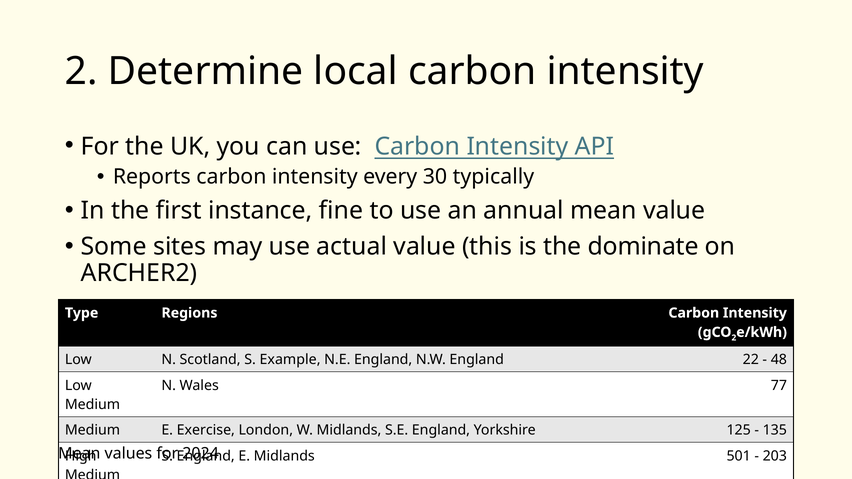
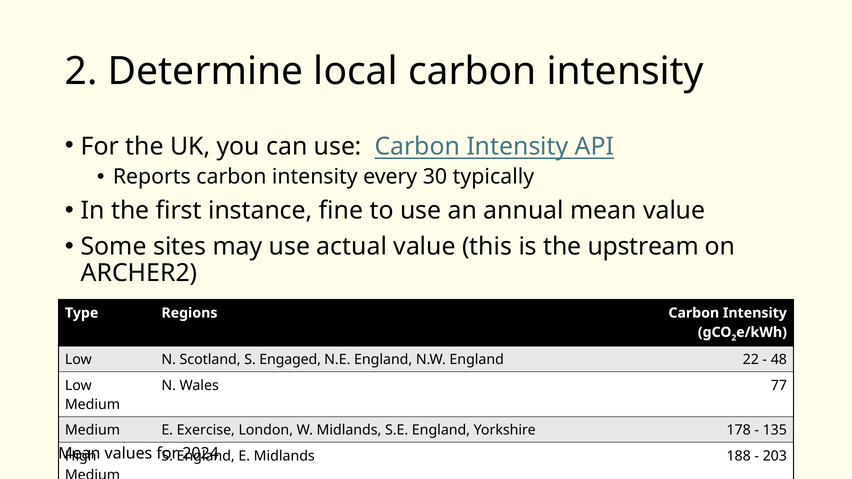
dominate: dominate -> upstream (643, 246)
Example: Example -> Engaged (290, 360)
125: 125 -> 178 (739, 430)
501: 501 -> 188 (739, 456)
